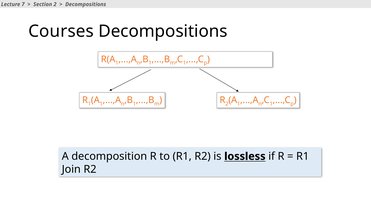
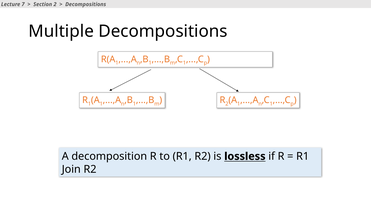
Courses: Courses -> Multiple (61, 31)
